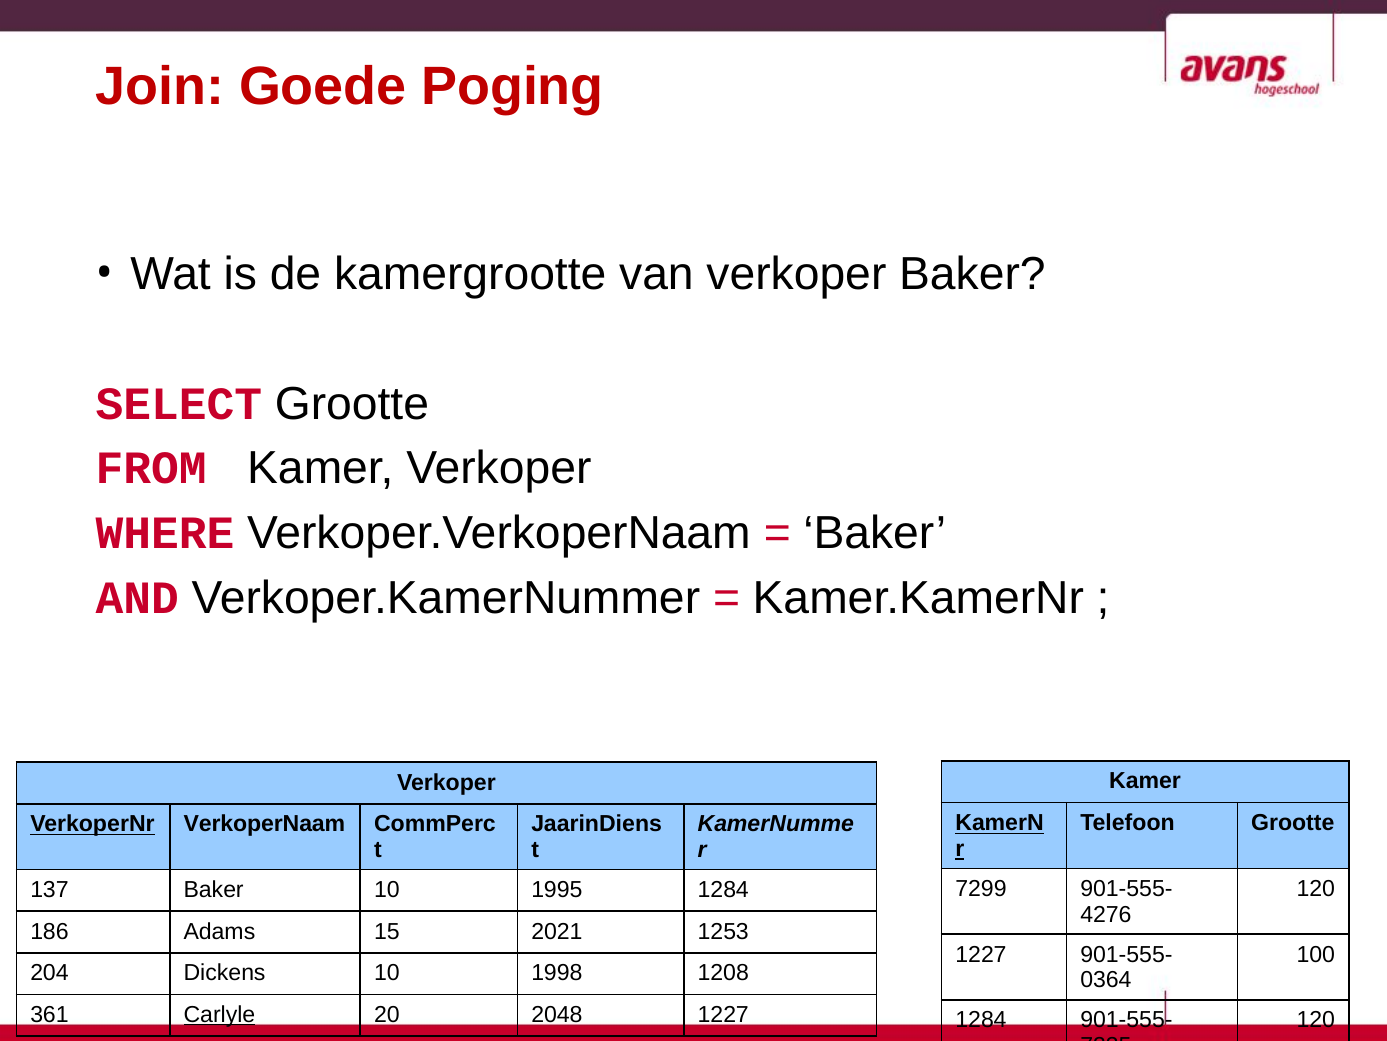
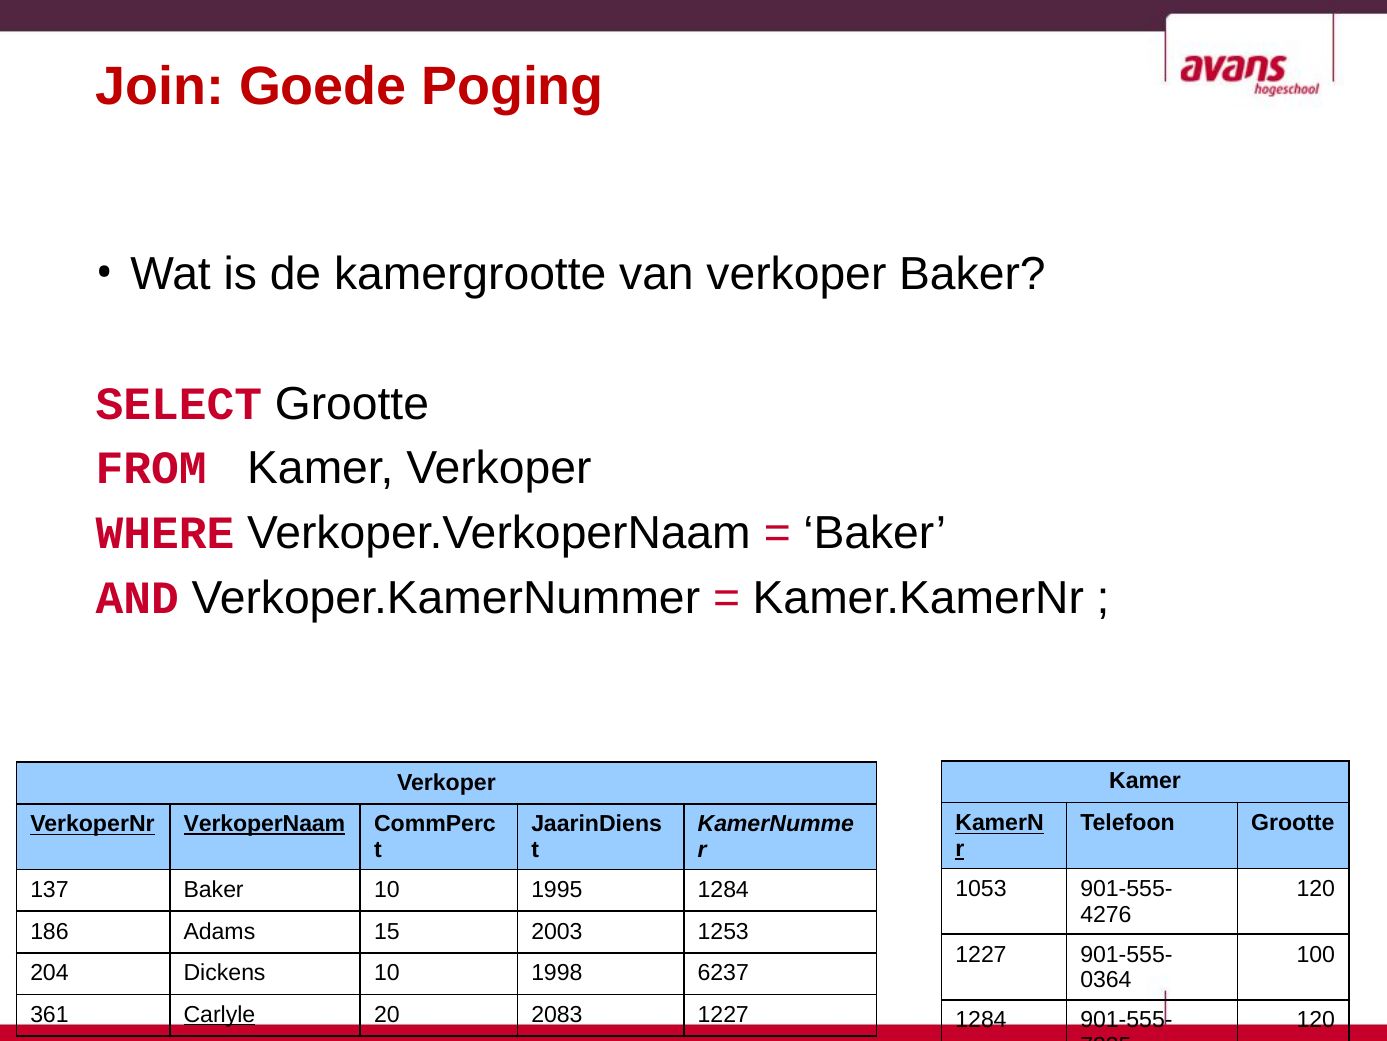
VerkoperNaam underline: none -> present (264, 824)
7299: 7299 -> 1053 (981, 888)
2021: 2021 -> 2003 (557, 931)
1208: 1208 -> 6237 (723, 973)
2048: 2048 -> 2083 (557, 1014)
